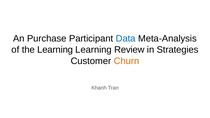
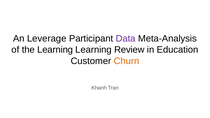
Purchase: Purchase -> Leverage (47, 39)
Data colour: blue -> purple (126, 39)
Strategies: Strategies -> Education (178, 50)
